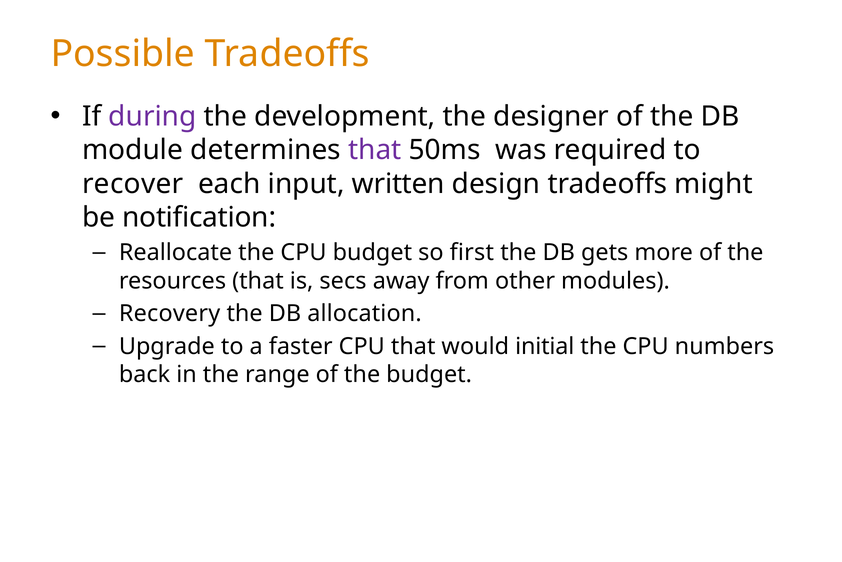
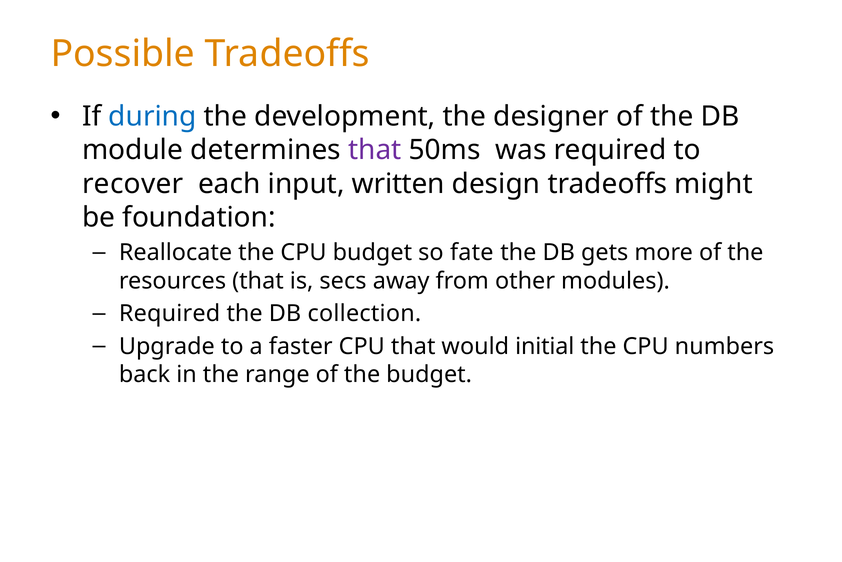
during colour: purple -> blue (153, 116)
notification: notification -> foundation (199, 217)
first: first -> fate (472, 252)
Recovery: Recovery -> Required (170, 313)
allocation: allocation -> collection (364, 313)
